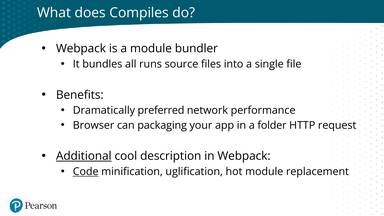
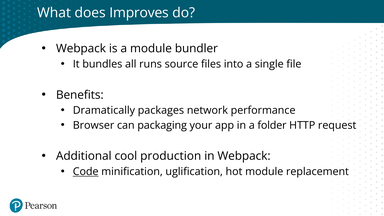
Compiles: Compiles -> Improves (139, 13)
preferred: preferred -> packages (161, 110)
Additional underline: present -> none (84, 156)
description: description -> production (171, 156)
